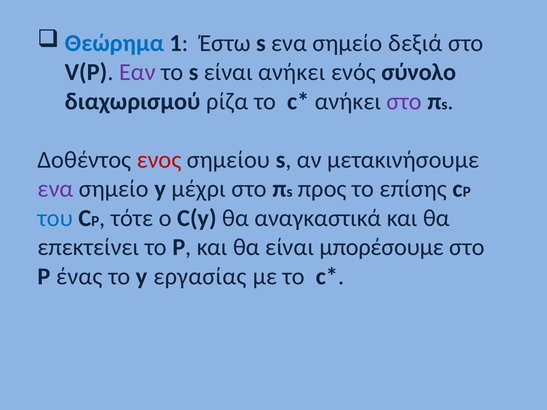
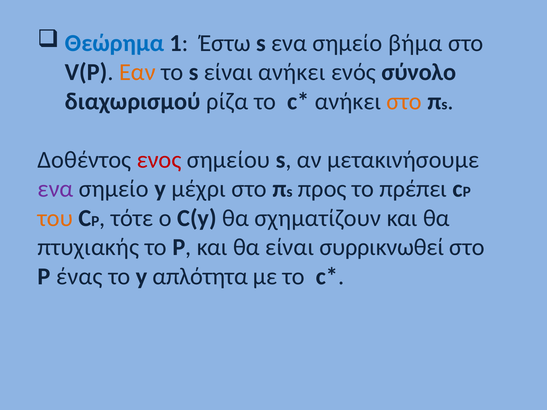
δεξιά: δεξιά -> βήμα (415, 43)
Εαν colour: purple -> orange (137, 72)
στο colour: purple -> orange (404, 102)
επίσης: επίσης -> πρέπει (413, 189)
του colour: blue -> orange (55, 218)
αναγκαστικά: αναγκαστικά -> σχηματίζουν (318, 218)
επεκτείνει: επεκτείνει -> πτυχιακής (88, 247)
μπορέσουμε: μπορέσουμε -> συρρικνωθεί (382, 247)
εργασίας: εργασίας -> απλότητα (200, 277)
